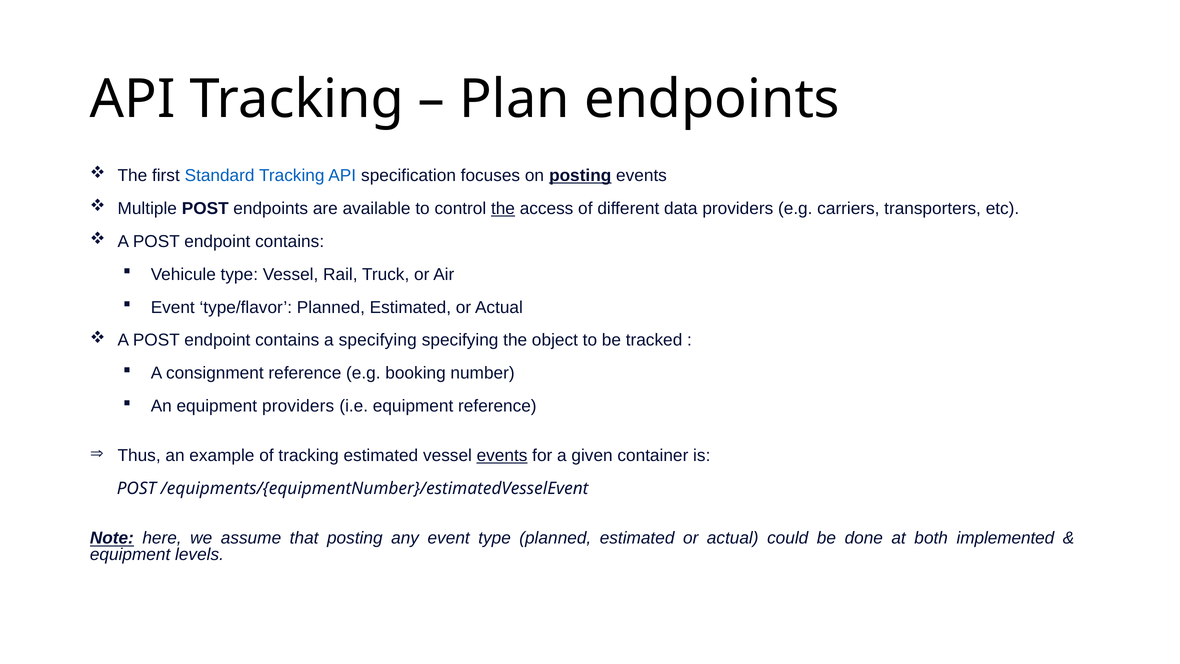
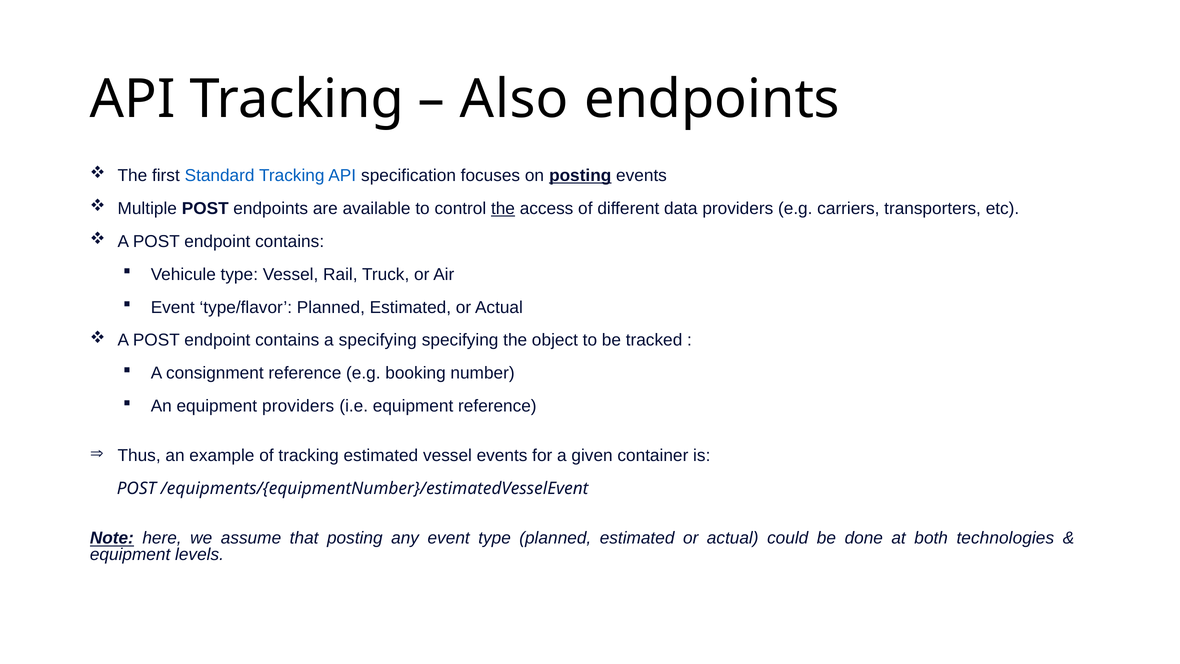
Plan: Plan -> Also (514, 99)
events underline: present -> none (502, 456)
implemented: implemented -> technologies (1005, 538)
